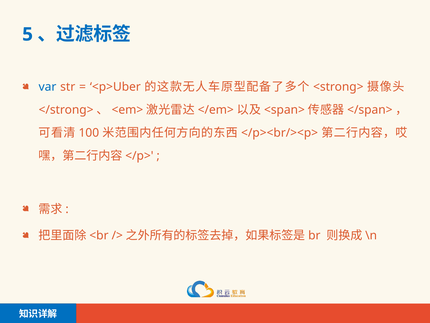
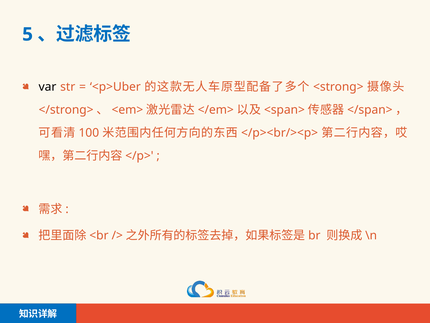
var colour: blue -> black (48, 87)
